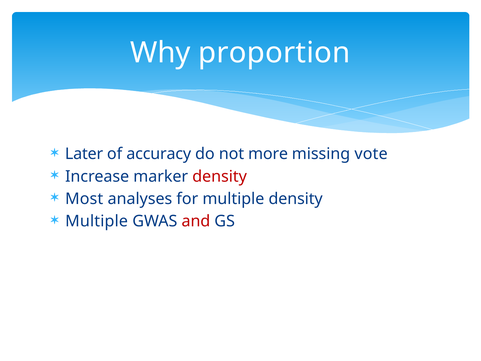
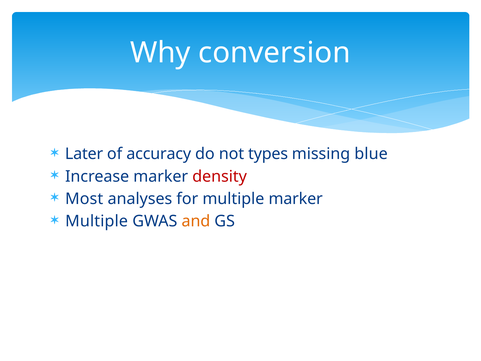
proportion: proportion -> conversion (274, 53)
more: more -> types (268, 154)
vote: vote -> blue (371, 154)
multiple density: density -> marker (296, 199)
and colour: red -> orange (196, 221)
